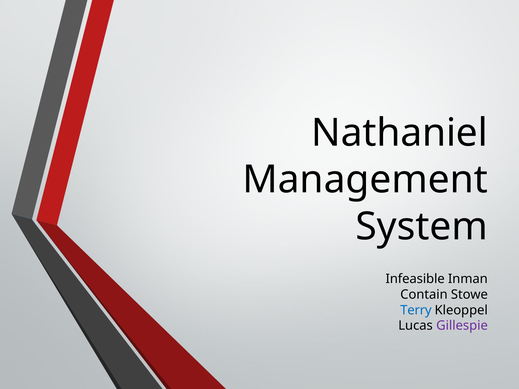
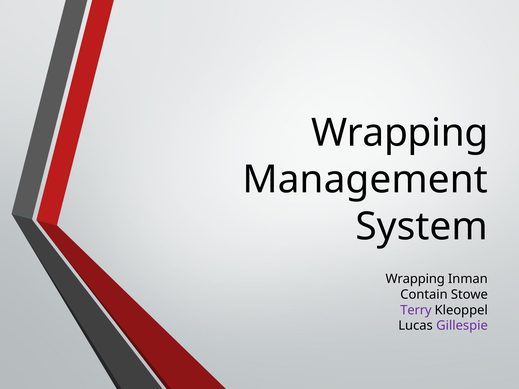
Nathaniel: Nathaniel -> Wrapping (400, 133)
Infeasible: Infeasible -> Wrapping (415, 279)
Terry colour: blue -> purple (416, 310)
